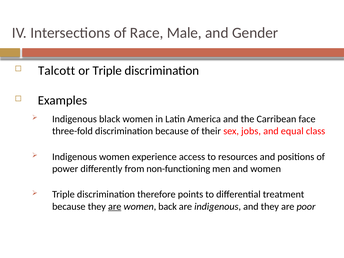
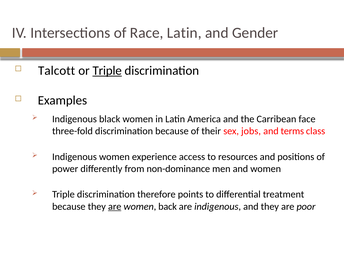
Race Male: Male -> Latin (184, 33)
Triple underline: none -> present (107, 71)
equal: equal -> terms (292, 131)
non-functioning: non-functioning -> non-dominance (178, 169)
